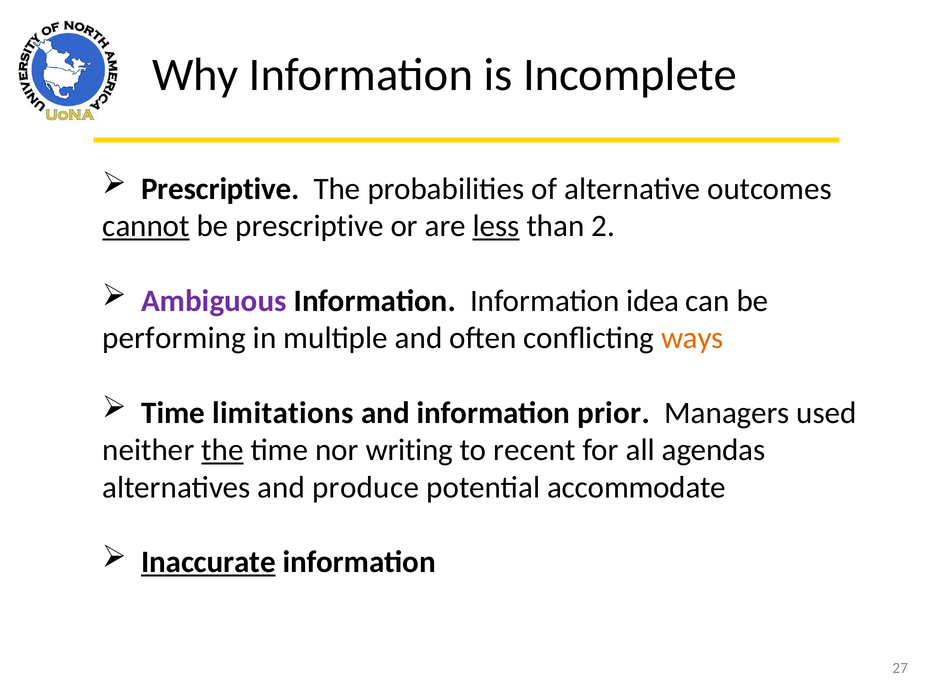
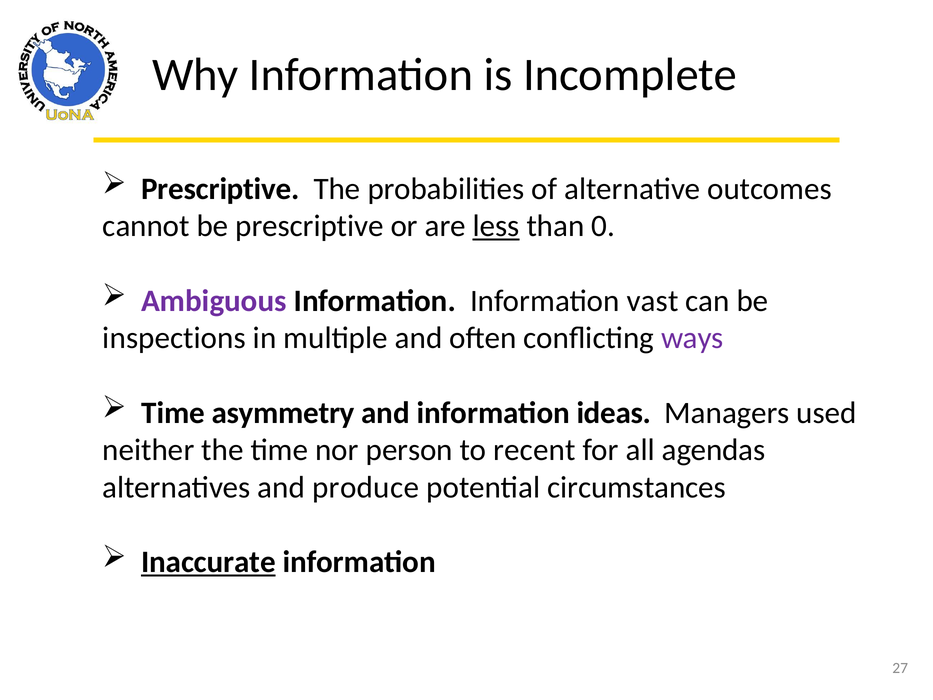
cannot underline: present -> none (146, 226)
2: 2 -> 0 (603, 226)
idea: idea -> vast (653, 301)
performing: performing -> inspections (174, 338)
ways colour: orange -> purple (692, 338)
limitations: limitations -> asymmetry (283, 413)
prior: prior -> ideas (614, 413)
the underline: present -> none (223, 450)
writing: writing -> person (409, 450)
accommodate: accommodate -> circumstances (637, 487)
